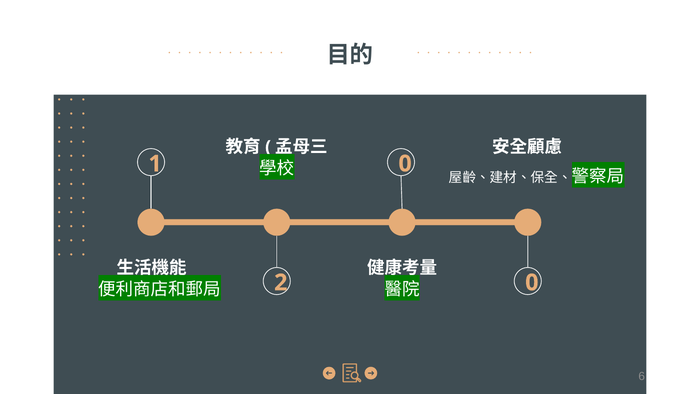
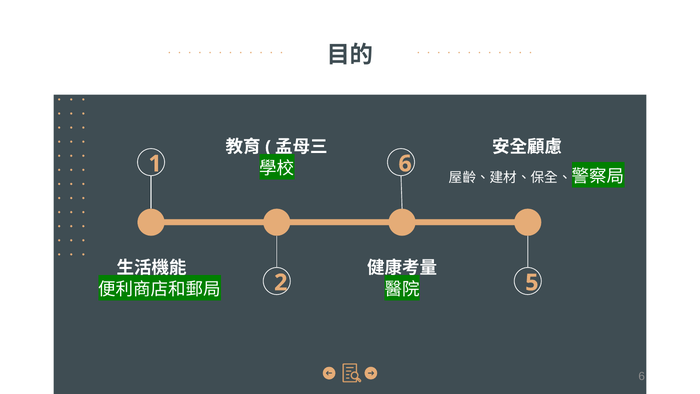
1 0: 0 -> 6 (405, 164)
2 0: 0 -> 5 (532, 282)
